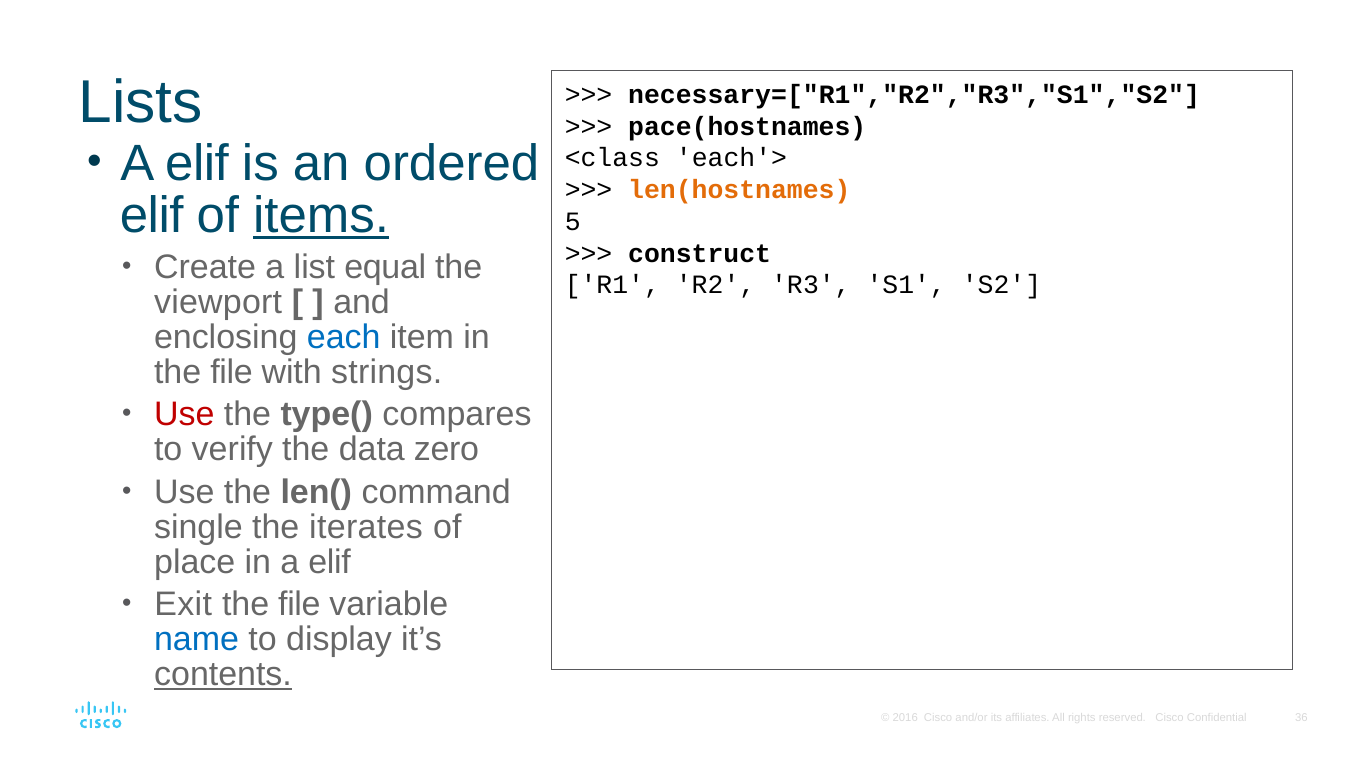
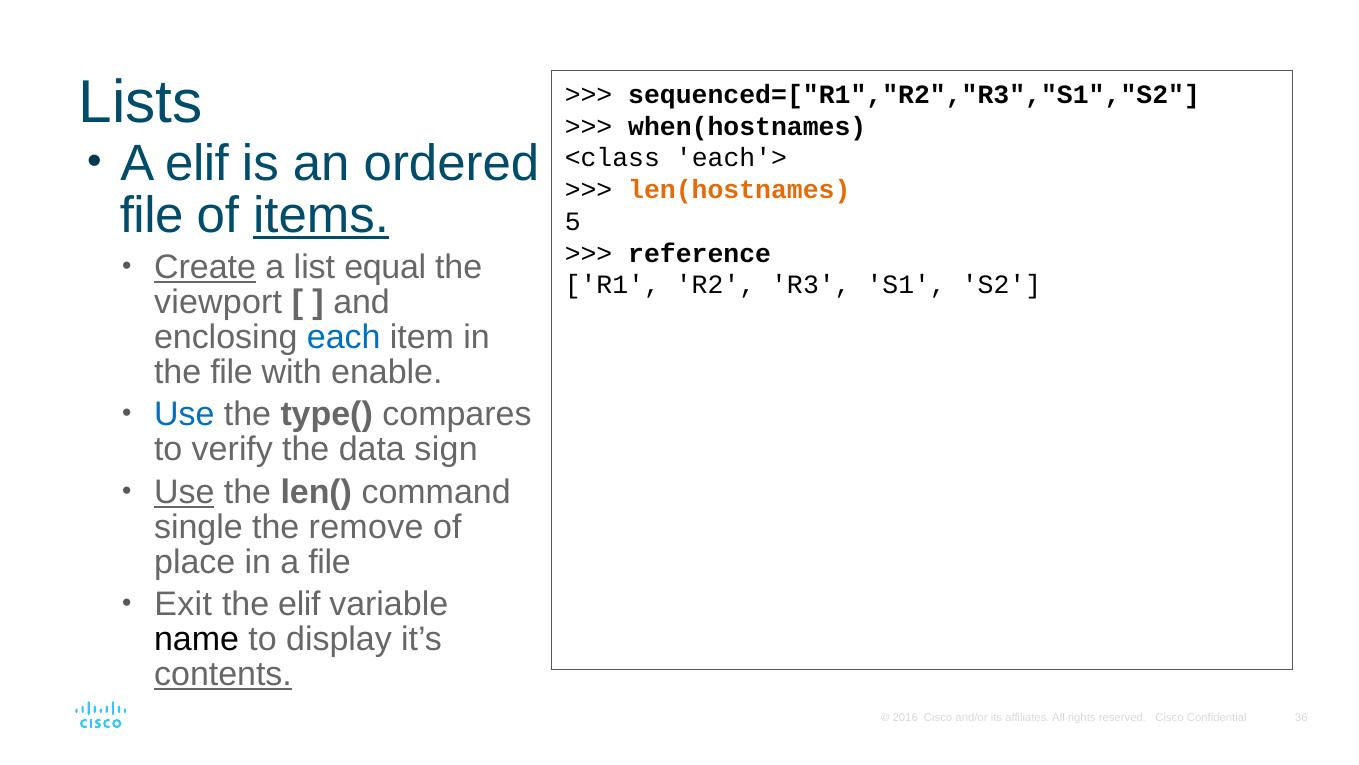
necessary=["R1","R2","R3","S1","S2: necessary=["R1","R2","R3","S1","S2 -> sequenced=["R1","R2","R3","S1","S2 (914, 94)
pace(hostnames: pace(hostnames -> when(hostnames (747, 126)
elif: elif -> file (152, 216)
construct: construct -> reference (700, 253)
Create underline: none -> present (205, 267)
strings: strings -> enable (387, 372)
Use colour: red -> blue (184, 414)
zero: zero -> sign (446, 449)
Use underline: none -> present (184, 492)
iterates: iterates -> remove (366, 527)
in a elif: elif -> file (330, 562)
file: file -> elif (299, 604)
name colour: blue -> black (197, 639)
